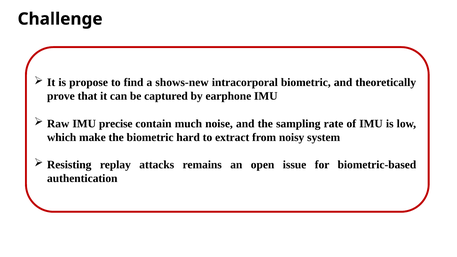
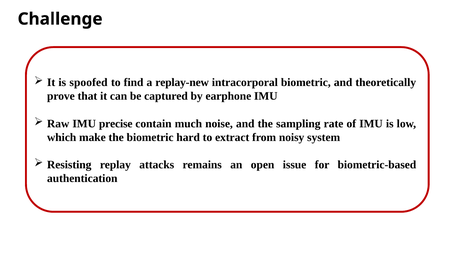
propose: propose -> spoofed (89, 82)
shows-new: shows-new -> replay-new (182, 82)
